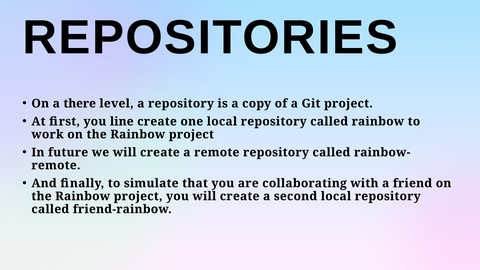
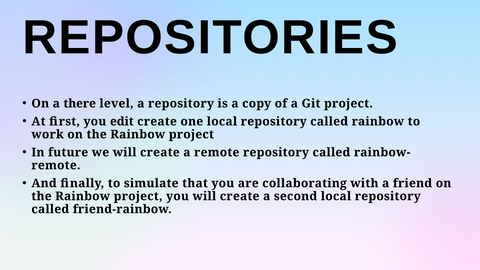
line: line -> edit (122, 121)
